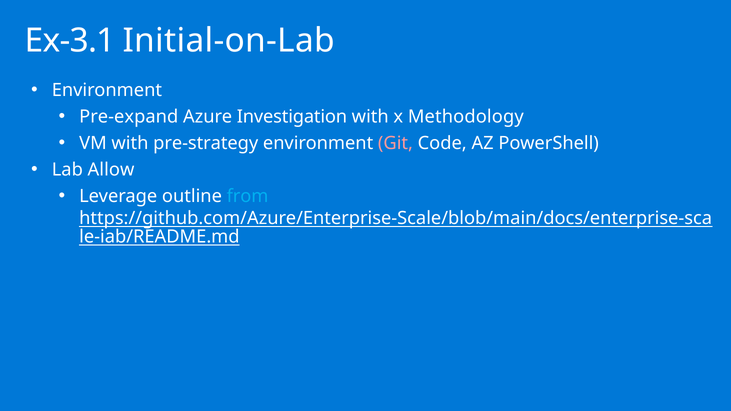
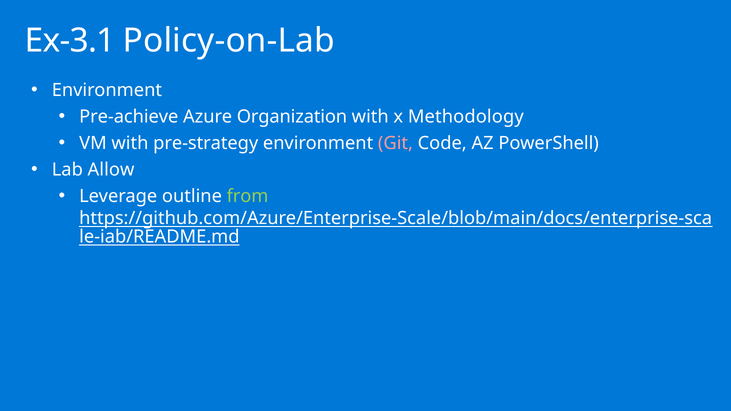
Initial-on-Lab: Initial-on-Lab -> Policy-on-Lab (229, 41)
Pre-expand: Pre-expand -> Pre-achieve (129, 117)
Investigation: Investigation -> Organization (292, 117)
from colour: light blue -> light green (248, 196)
